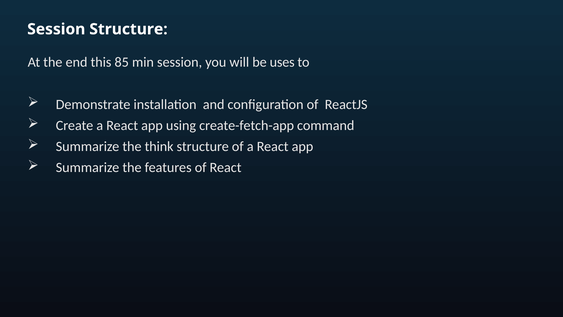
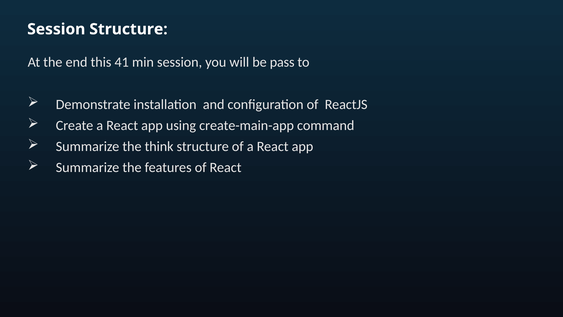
85: 85 -> 41 (122, 62)
uses: uses -> pass (282, 62)
create-fetch-app: create-fetch-app -> create-main-app (247, 125)
